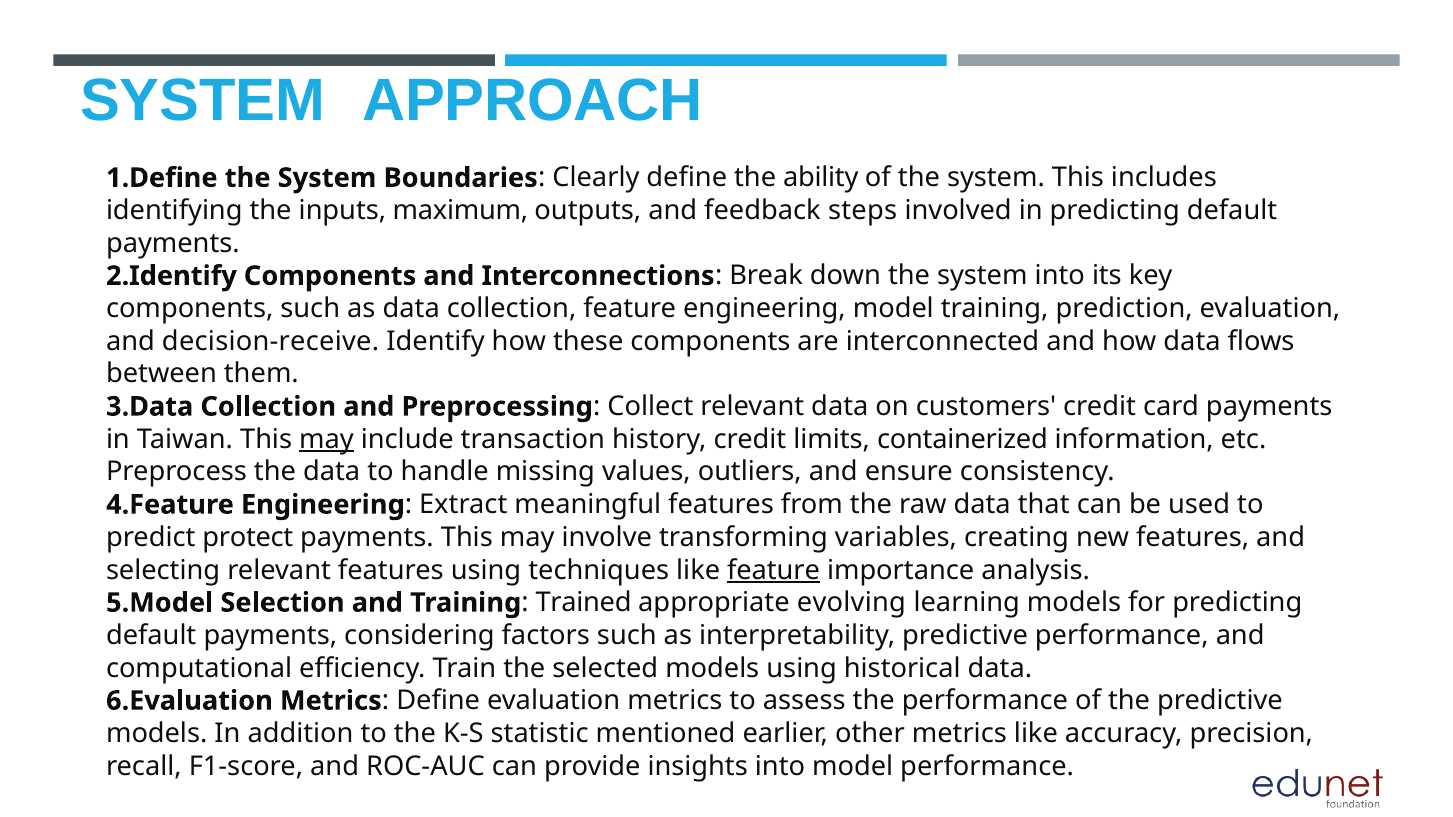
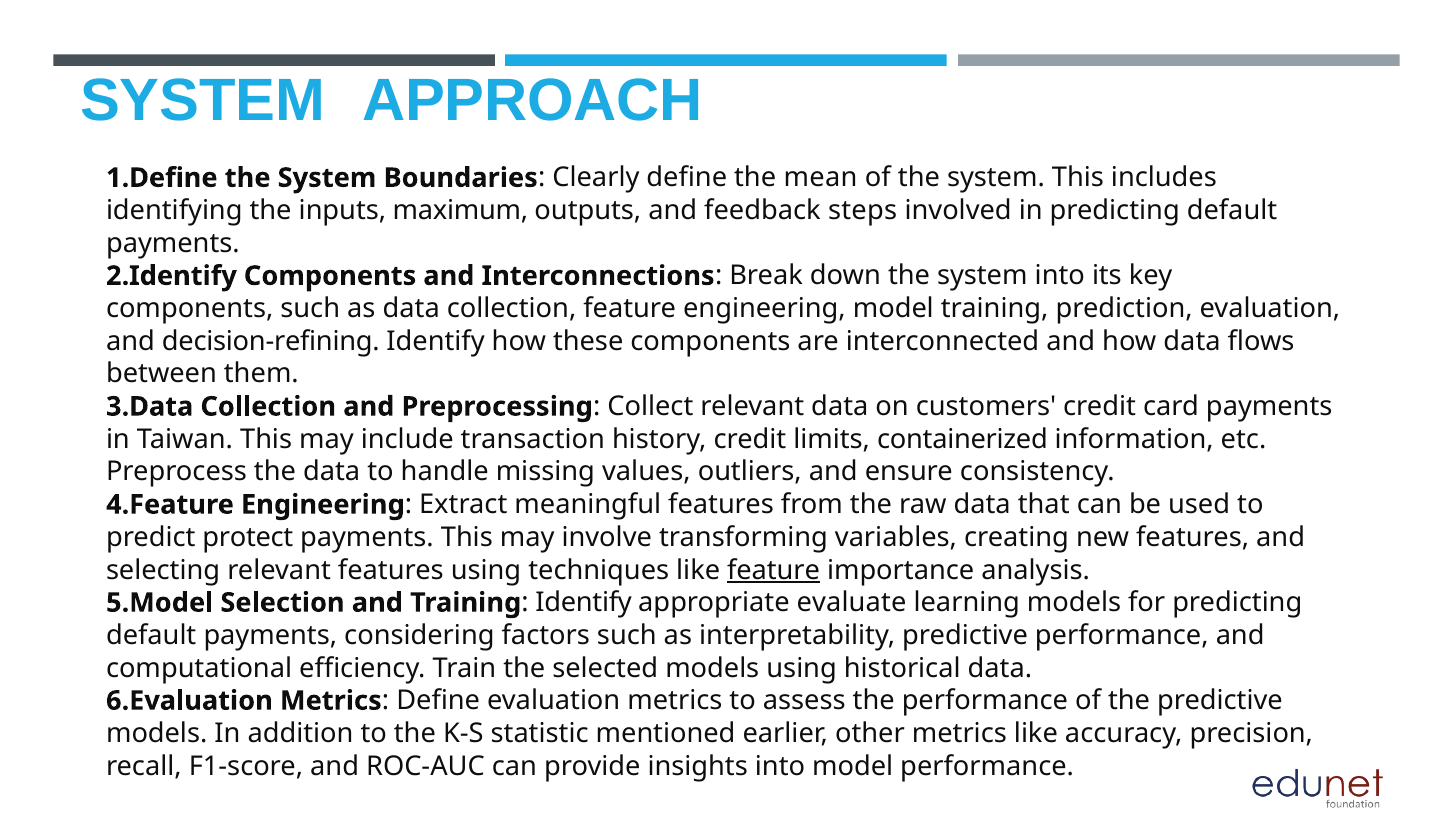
ability: ability -> mean (821, 178)
decision-receive: decision-receive -> decision-refining (271, 341)
may underline: present -> none (326, 439)
Trained: Trained -> Identify (584, 603)
evolving: evolving -> evaluate (852, 603)
